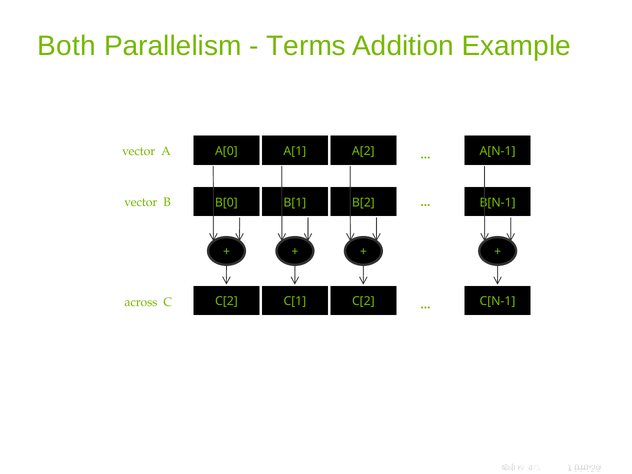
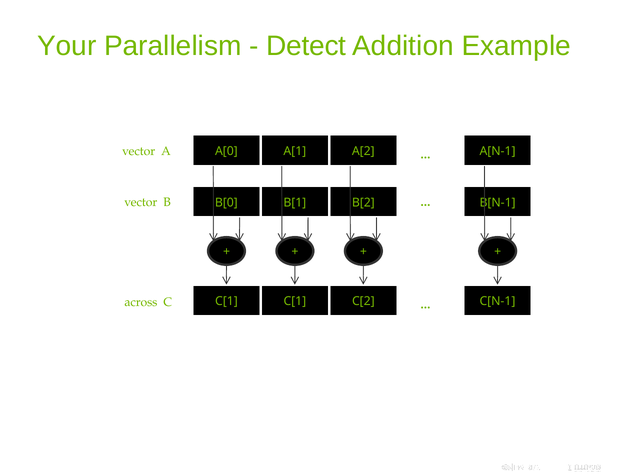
Both: Both -> Your (67, 46)
Terms: Terms -> Detect (306, 46)
C[2: C[2 -> C[1 (226, 301)
